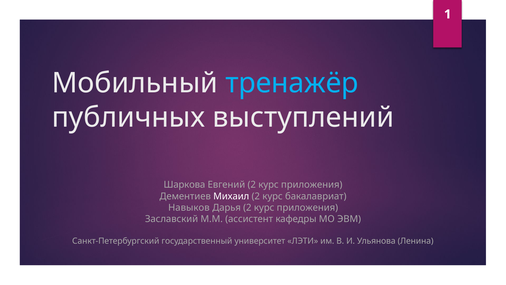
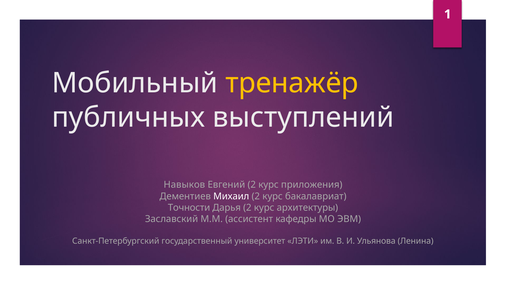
тренажёр colour: light blue -> yellow (292, 83)
Шаркова: Шаркова -> Навыков (184, 185)
Навыков: Навыков -> Точности (189, 207)
Дарья 2 курс приложения: приложения -> архитектуры (307, 207)
